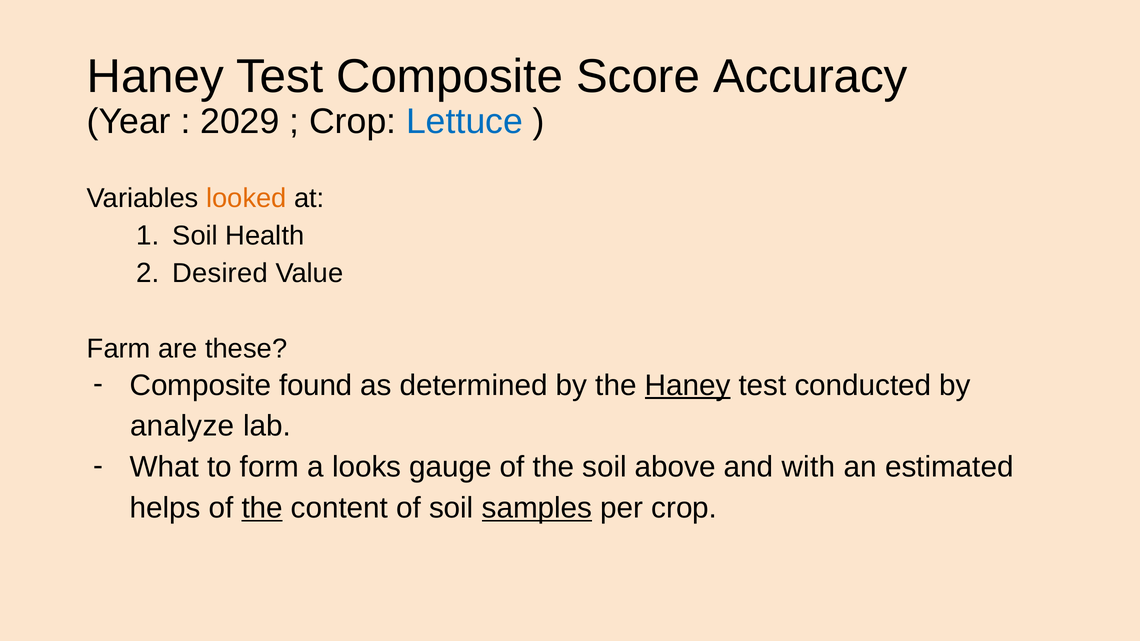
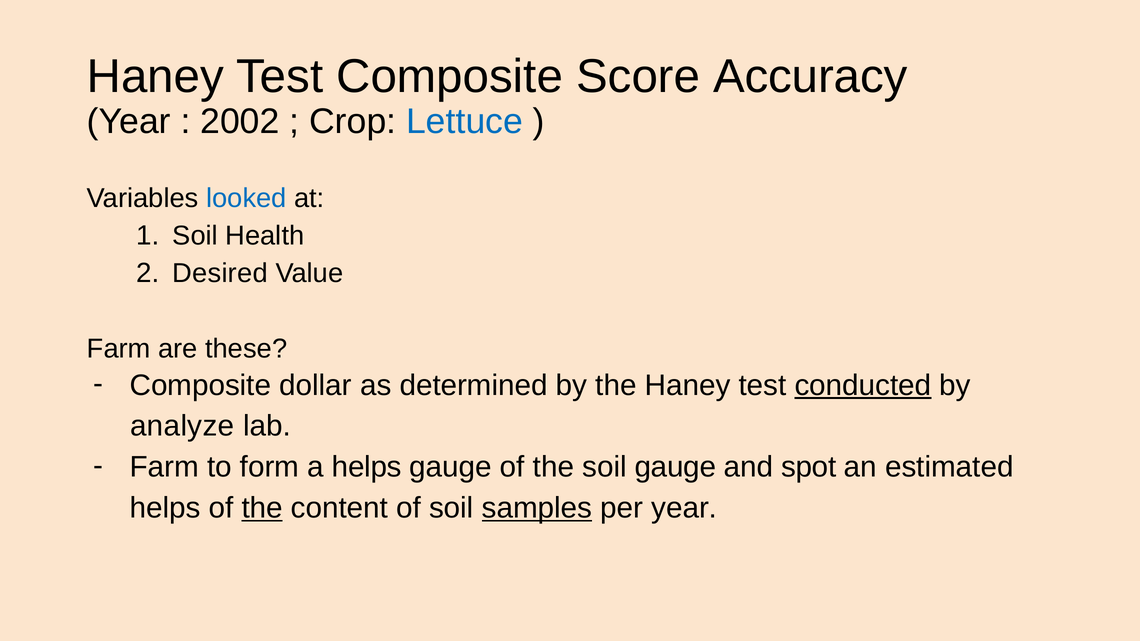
2029: 2029 -> 2002 (240, 122)
looked colour: orange -> blue (246, 198)
found: found -> dollar (316, 385)
Haney underline: present -> none (688, 385)
conducted underline: none -> present (863, 385)
What: What -> Farm (164, 467)
a looks: looks -> helps (367, 467)
soil above: above -> gauge (675, 467)
with: with -> spot (809, 467)
per crop: crop -> year (684, 508)
